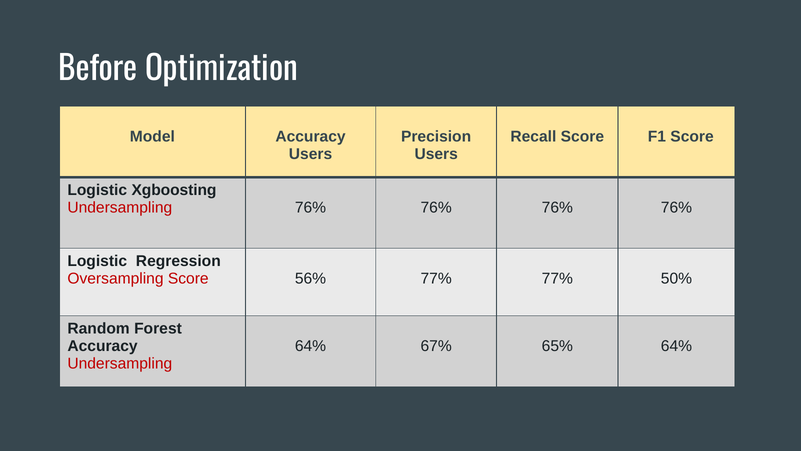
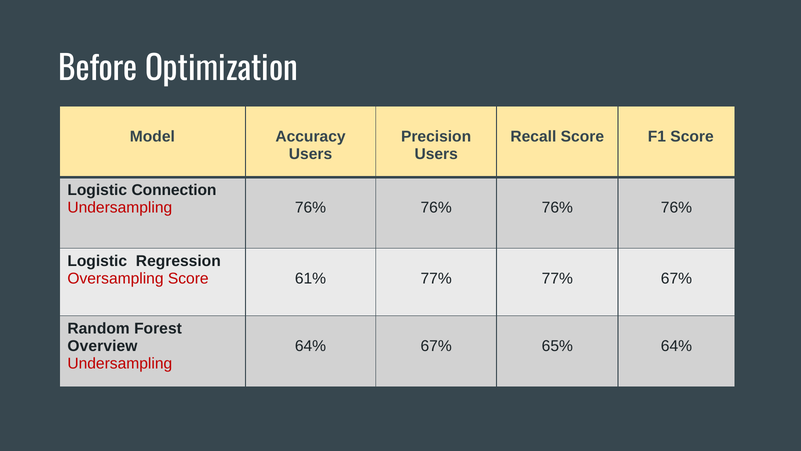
Xgboosting: Xgboosting -> Connection (174, 190)
56%: 56% -> 61% (311, 279)
77% 50%: 50% -> 67% (676, 279)
Accuracy: Accuracy -> Overview (102, 346)
